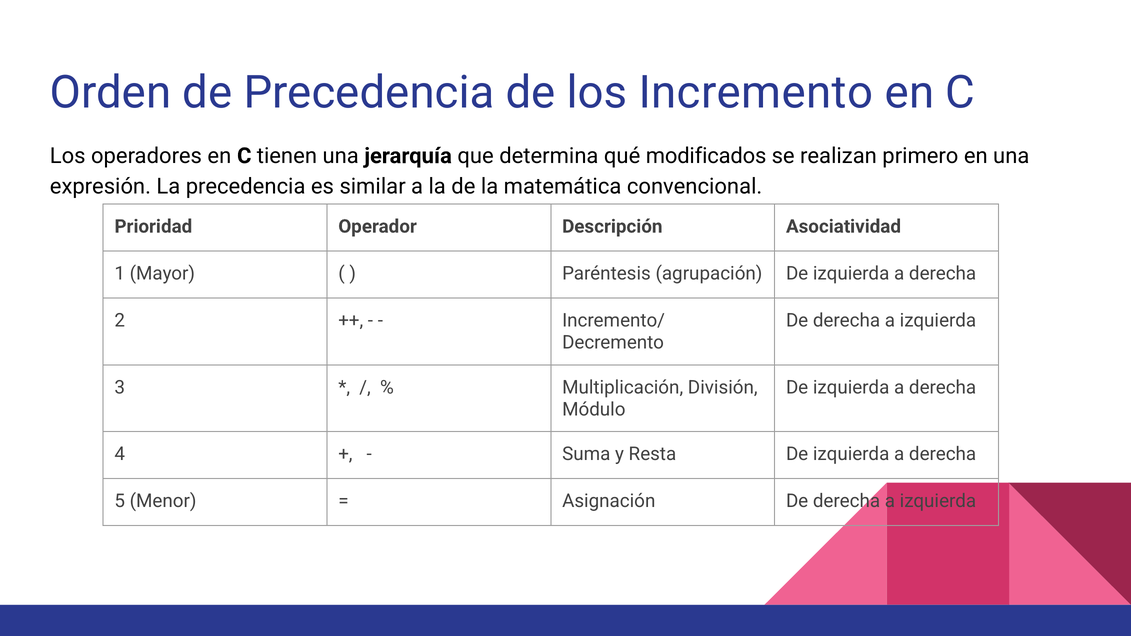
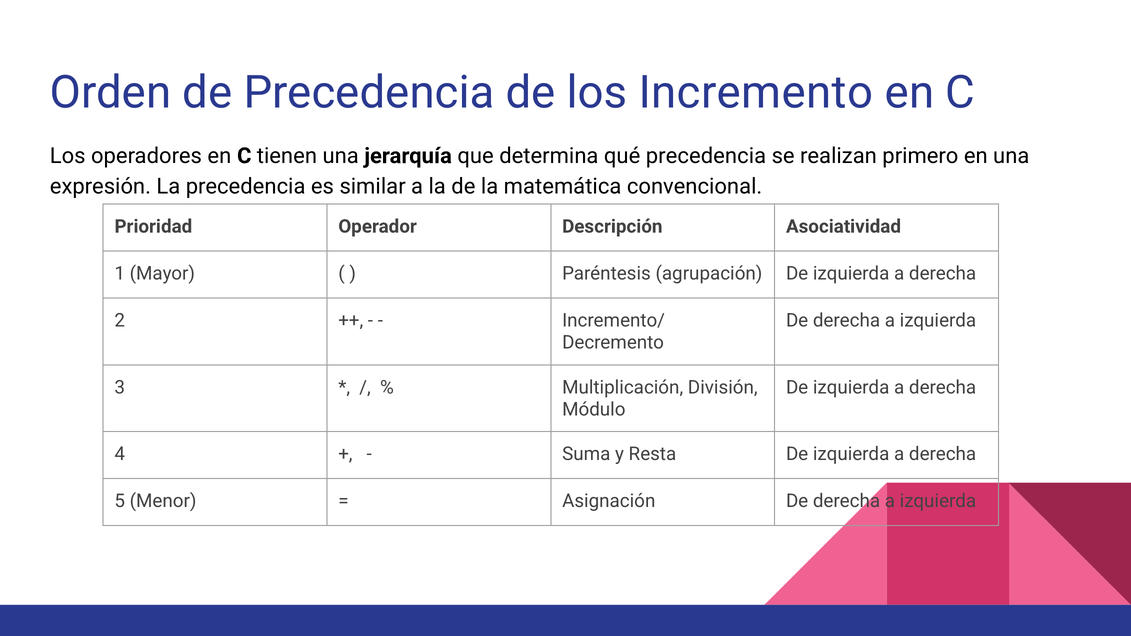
qué modificados: modificados -> precedencia (706, 156)
